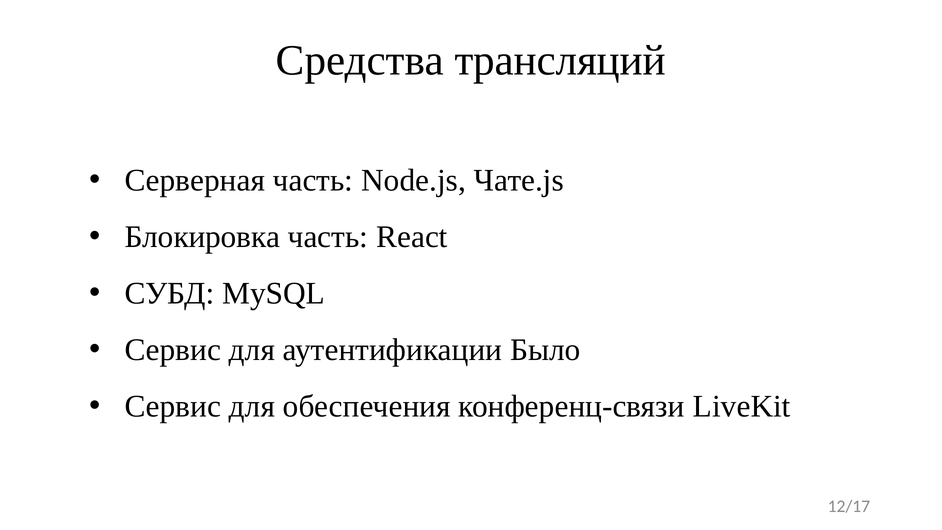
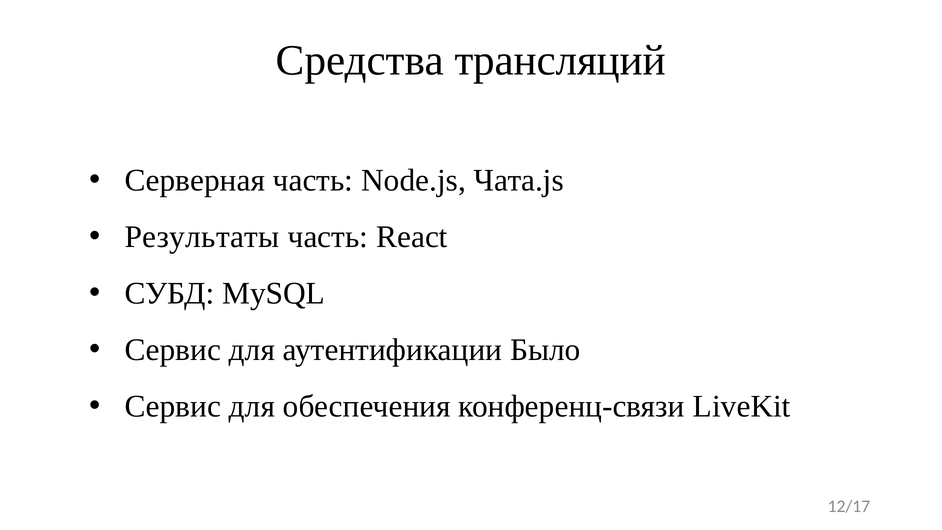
Чате.js: Чате.js -> Чата.js (519, 180)
Блокировка: Блокировка -> Результаты (202, 237)
